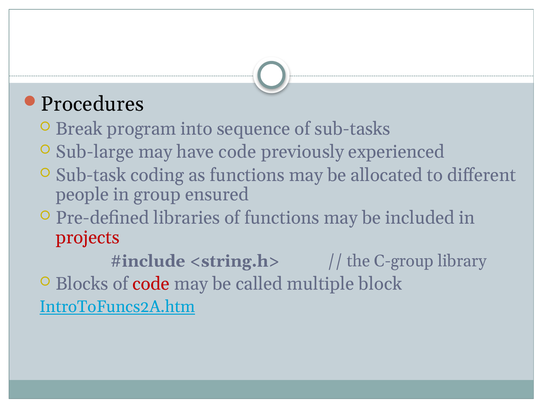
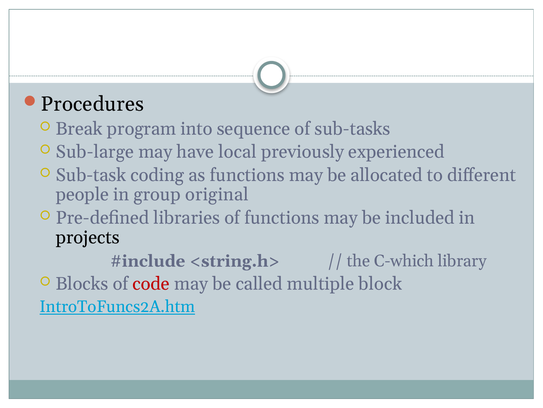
have code: code -> local (237, 152)
ensured: ensured -> original (217, 194)
projects colour: red -> black (88, 237)
C-group: C-group -> C-which (404, 261)
